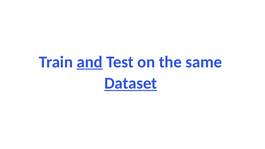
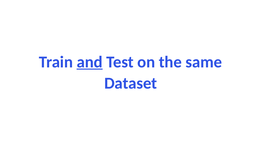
Dataset underline: present -> none (131, 83)
